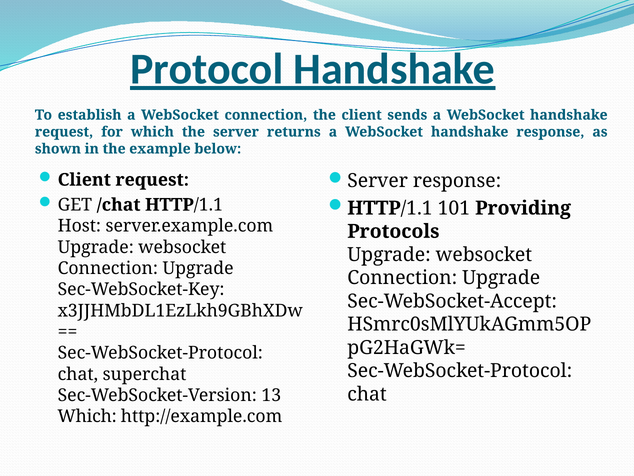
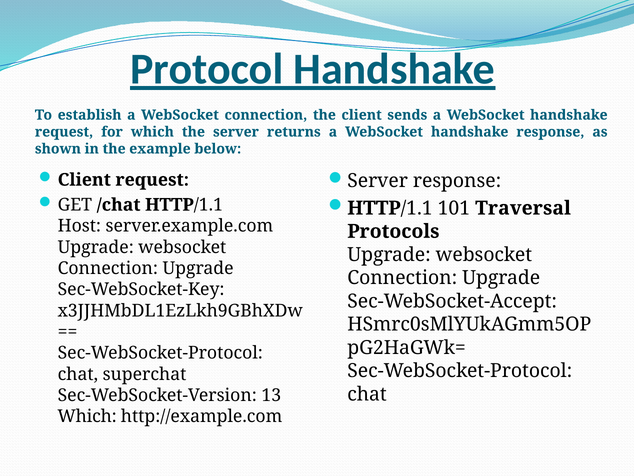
Providing: Providing -> Traversal (523, 208)
